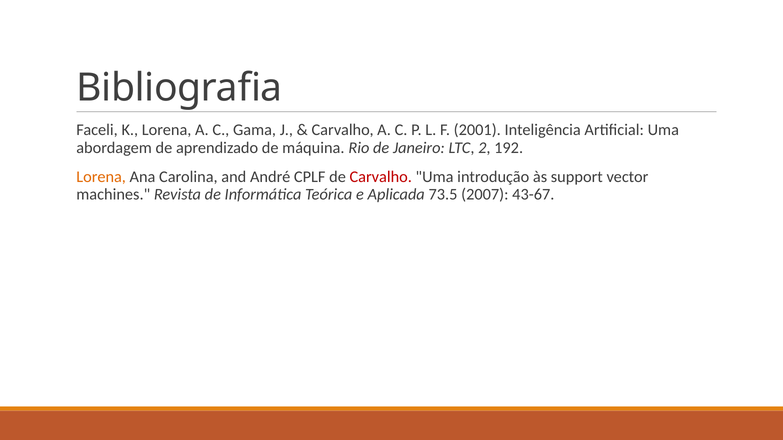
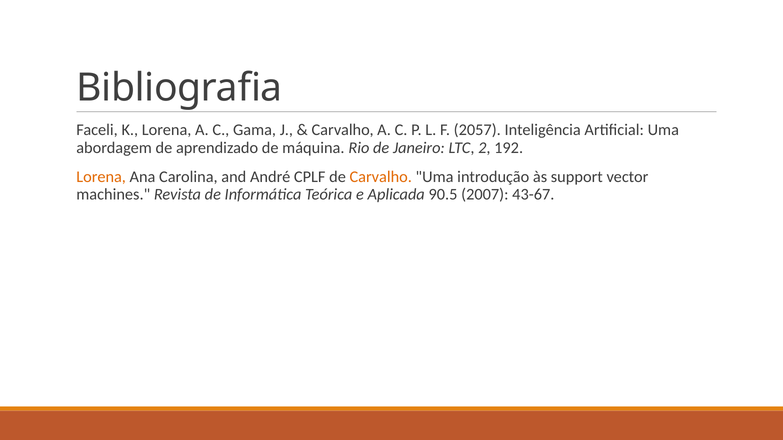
2001: 2001 -> 2057 (477, 130)
Carvalho colour: red -> orange (381, 177)
73.5: 73.5 -> 90.5 (443, 194)
